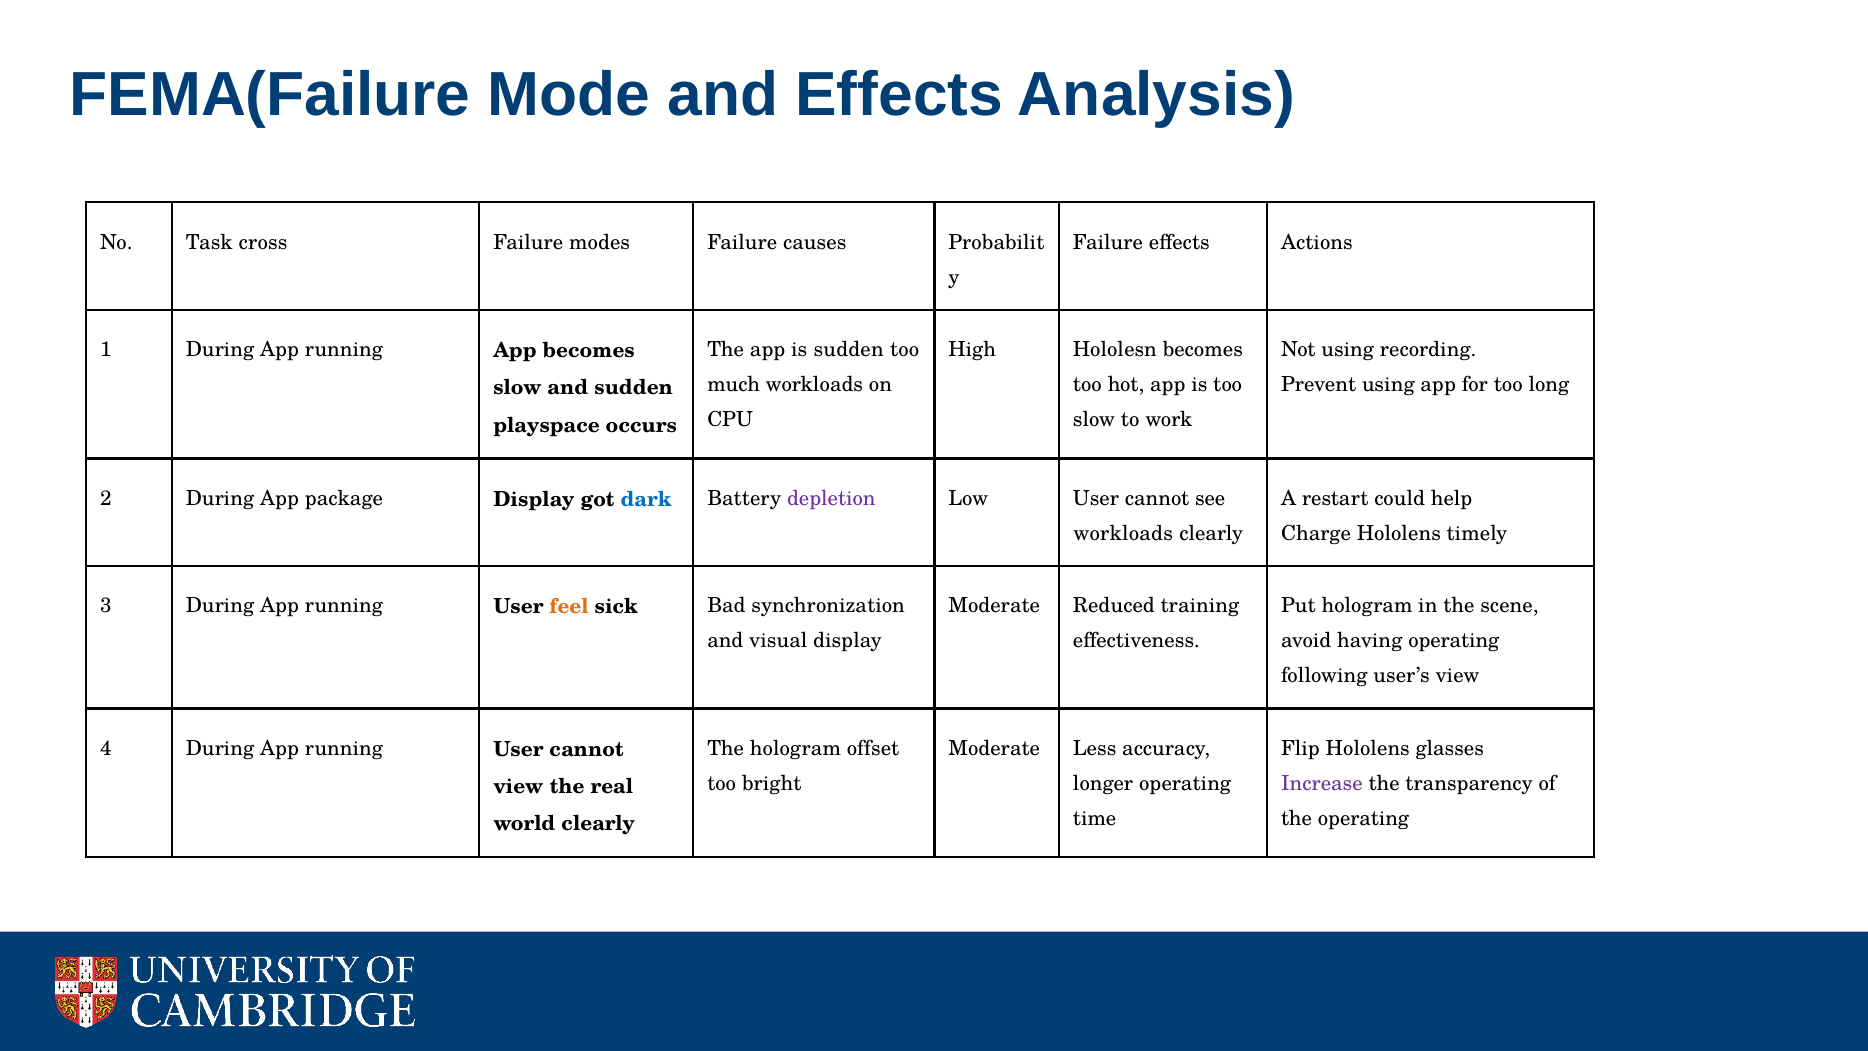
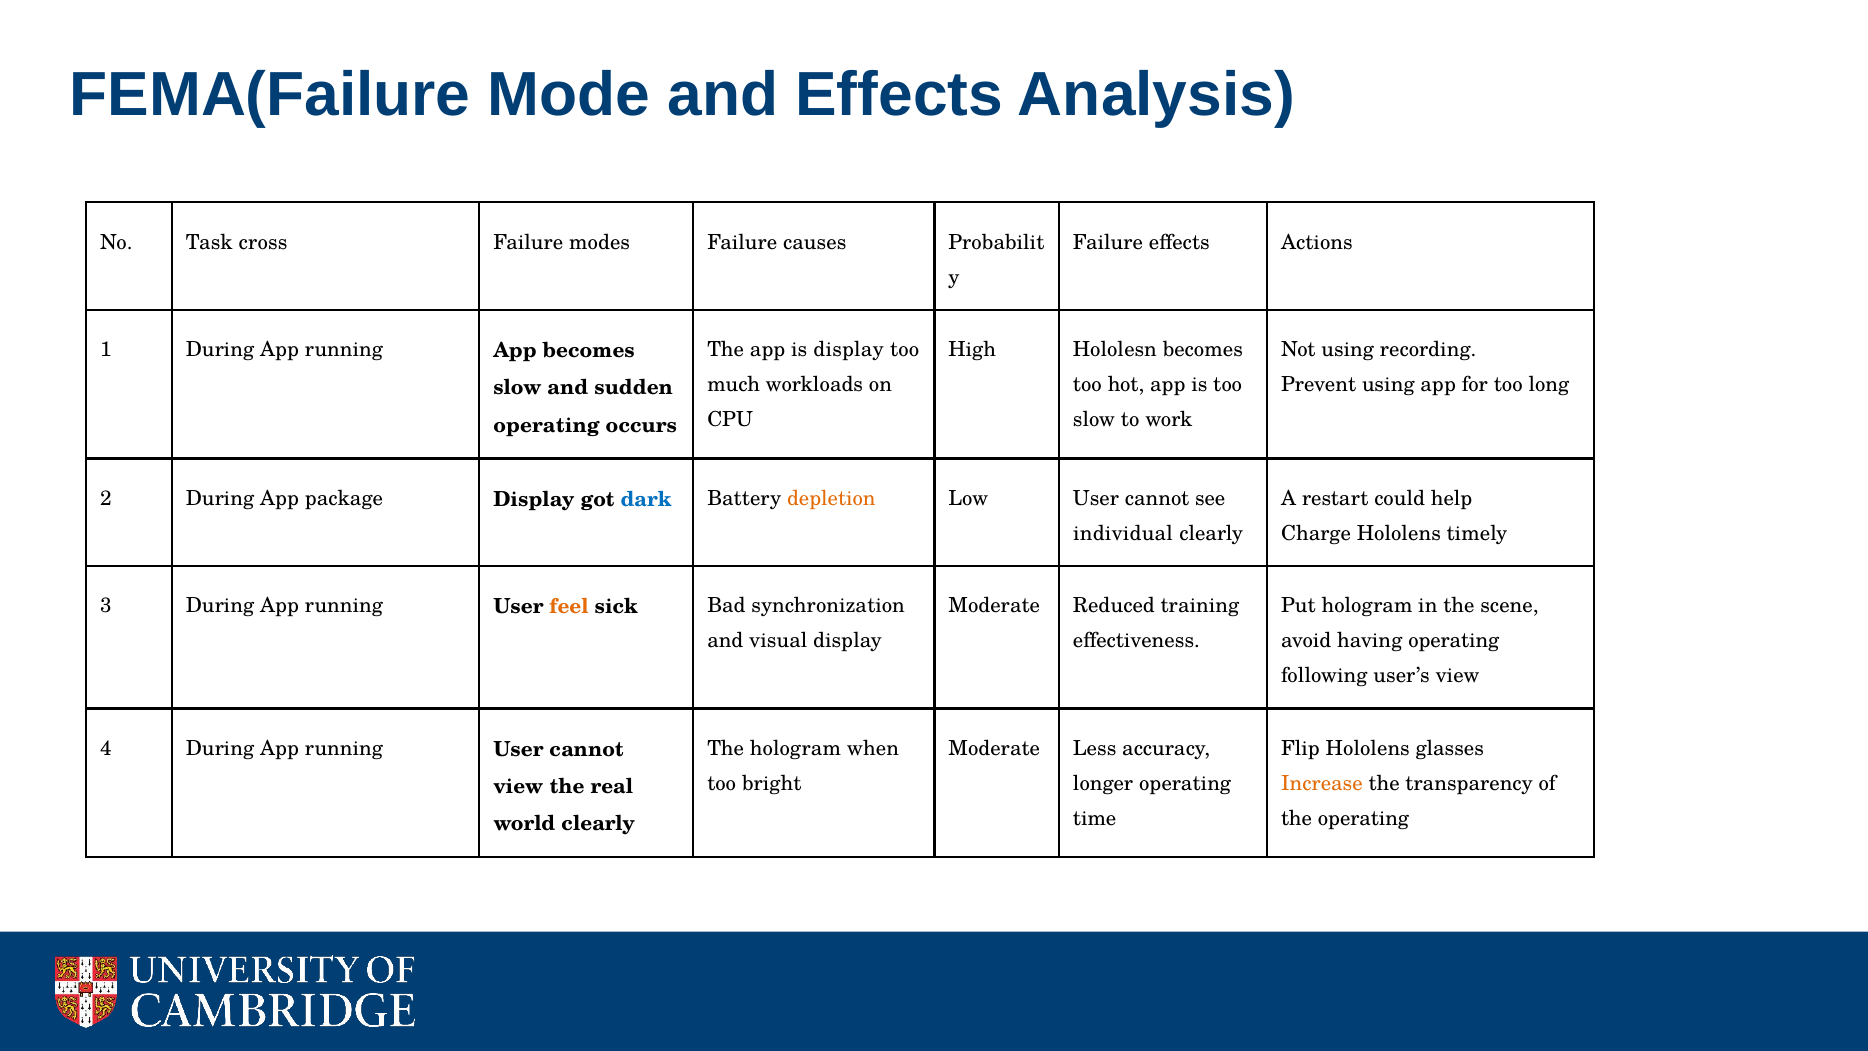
is sudden: sudden -> display (849, 350)
playspace: playspace -> operating (546, 425)
depletion colour: purple -> orange (831, 498)
workloads: workloads -> individual (1123, 533)
offset: offset -> when (873, 748)
Increase colour: purple -> orange (1322, 783)
